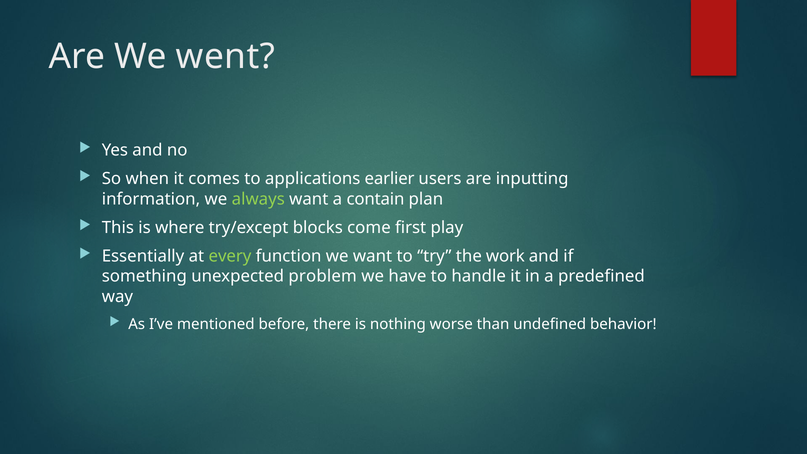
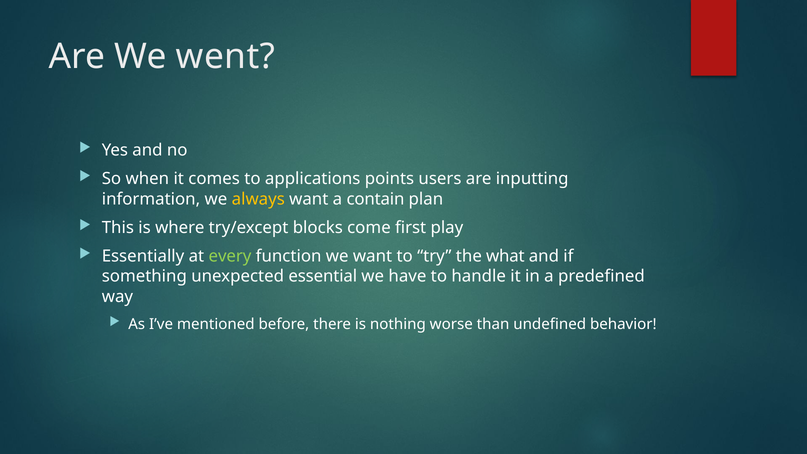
earlier: earlier -> points (389, 179)
always colour: light green -> yellow (258, 199)
work: work -> what (505, 256)
problem: problem -> essential (323, 276)
